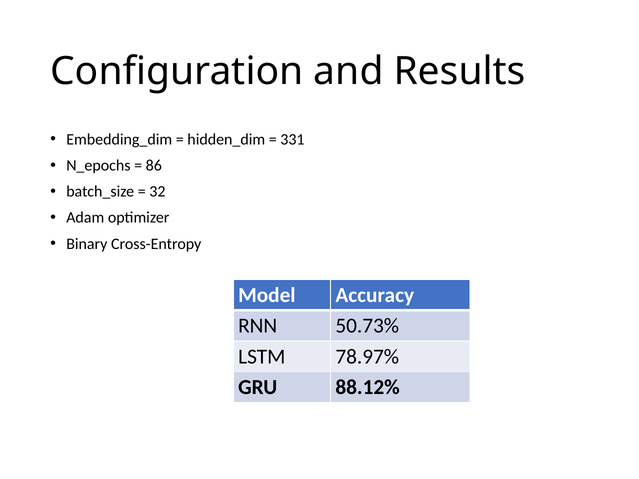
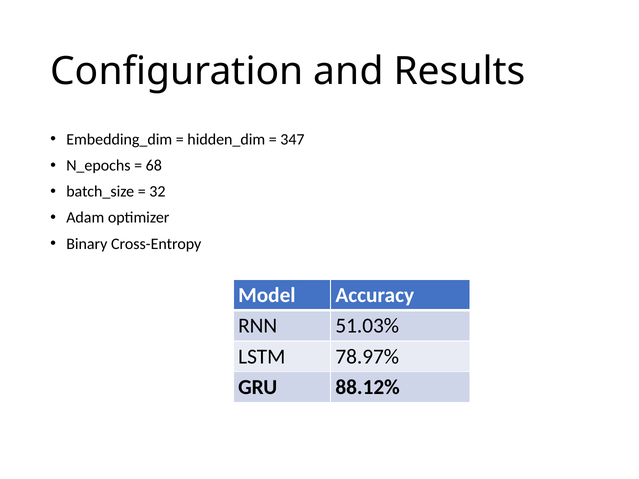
331: 331 -> 347 (292, 139)
86: 86 -> 68 (154, 165)
50.73%: 50.73% -> 51.03% (367, 326)
